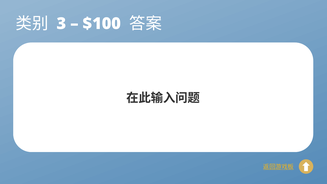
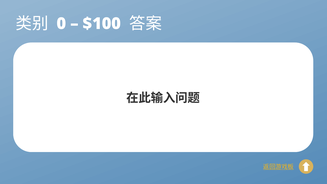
3: 3 -> 0 (61, 24)
